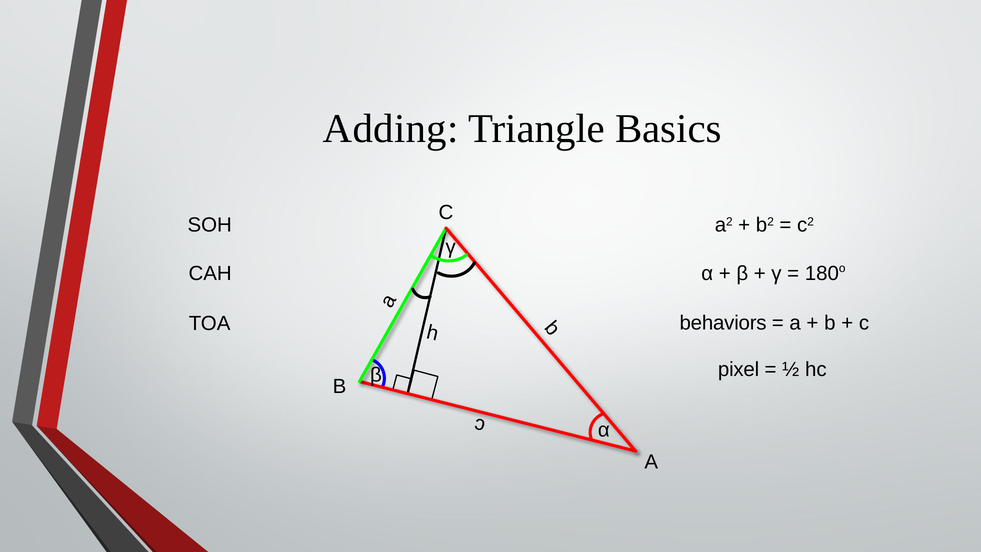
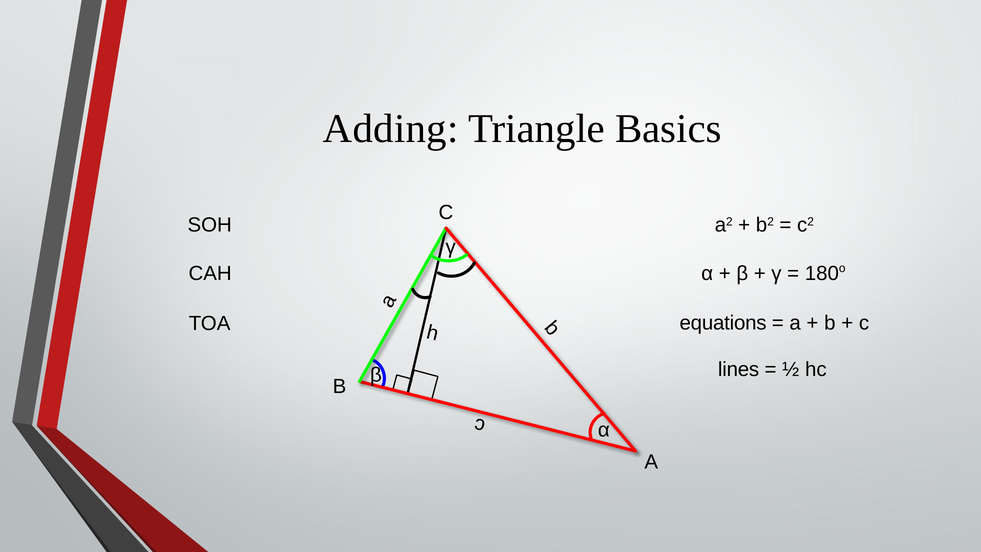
behaviors: behaviors -> equations (723, 323)
pixel: pixel -> lines (739, 370)
